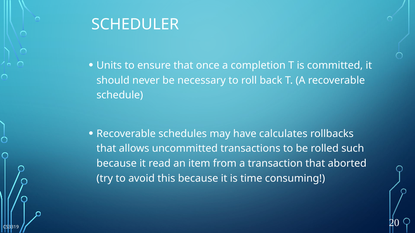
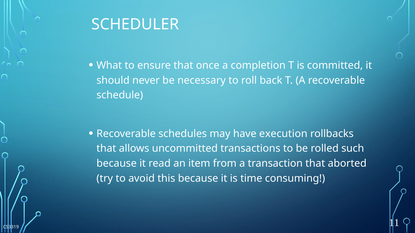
Units: Units -> What (109, 65)
calculates: calculates -> execution (283, 134)
20: 20 -> 11 (394, 223)
